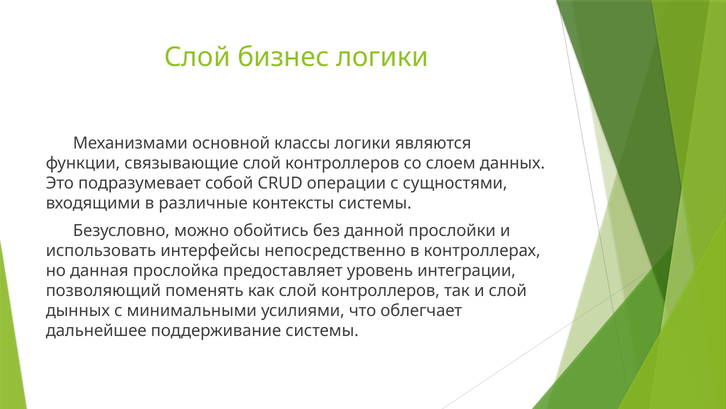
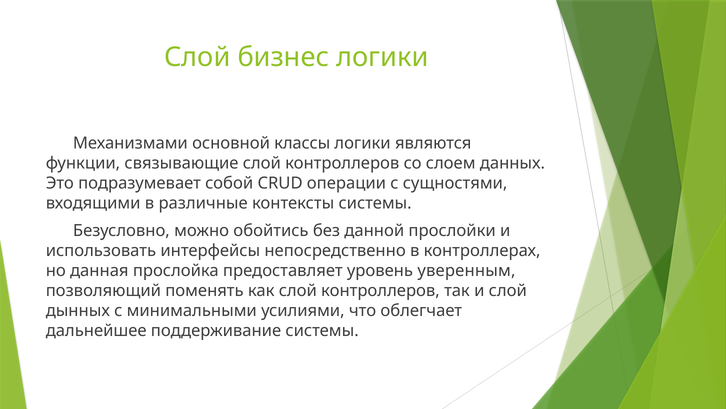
интеграции: интеграции -> уверенным (466, 270)
